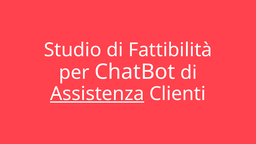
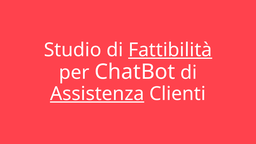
Fattibilità underline: none -> present (170, 50)
